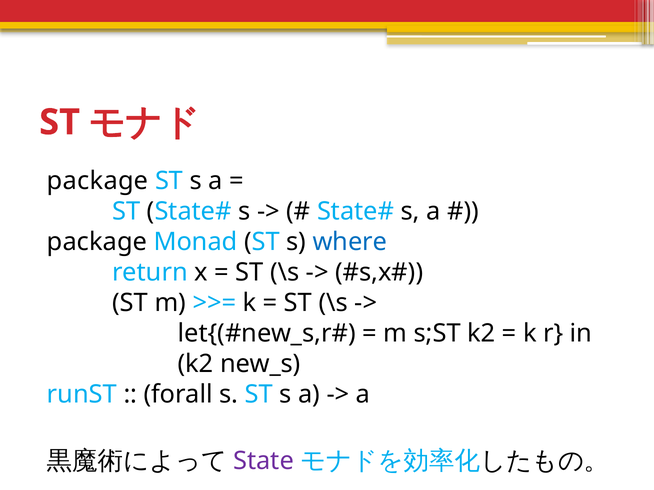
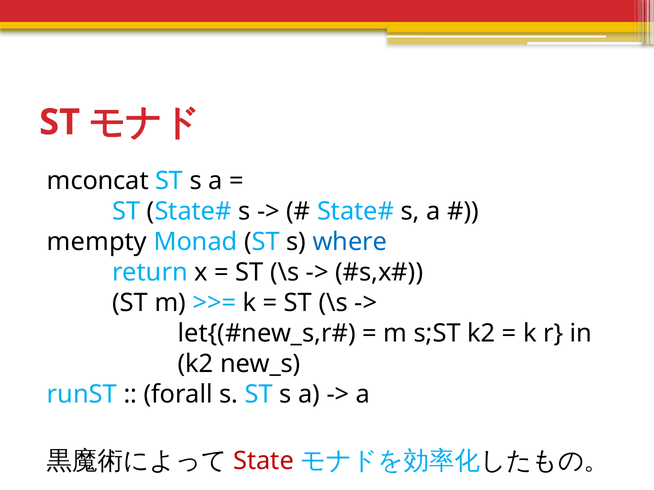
package: package -> mconcat (98, 181)
package: package -> mempty (97, 242)
State colour: purple -> red (264, 461)
